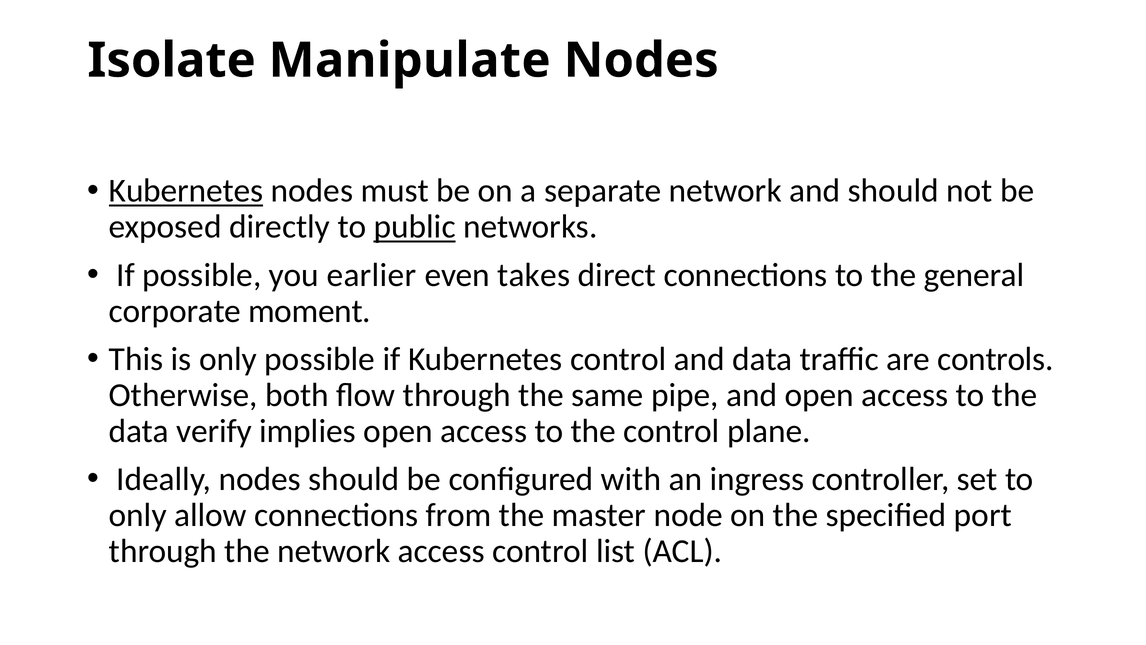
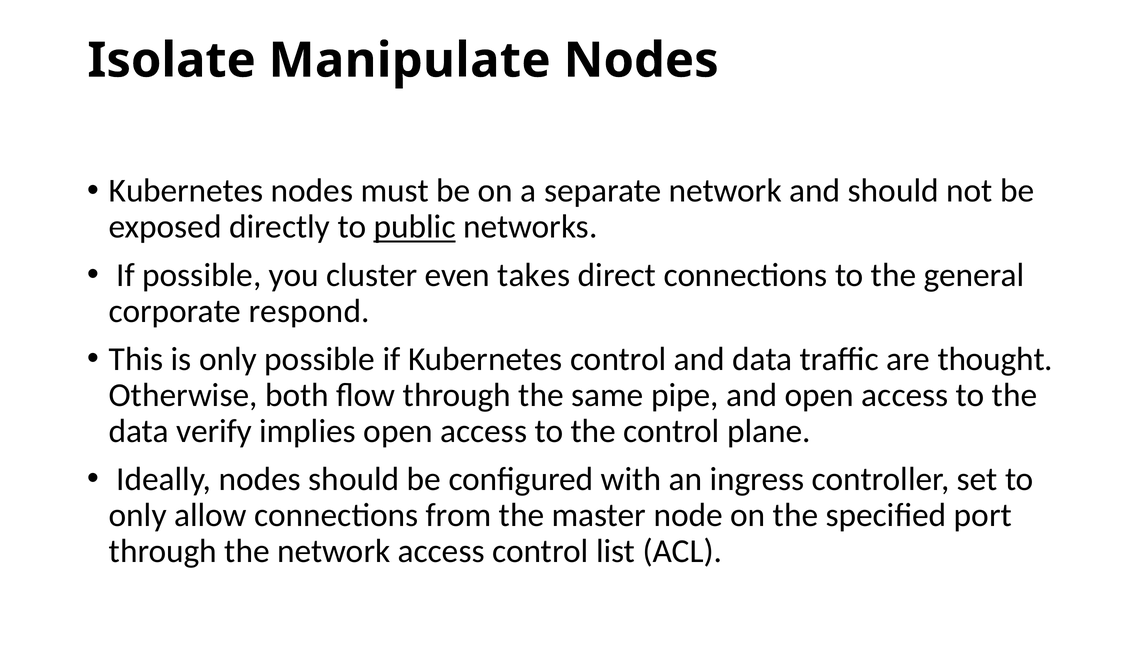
Kubernetes underline: present -> none (186, 191)
earlier: earlier -> cluster (372, 275)
moment: moment -> respond (309, 311)
controls: controls -> thought (995, 359)
